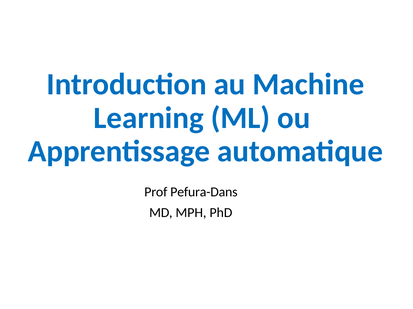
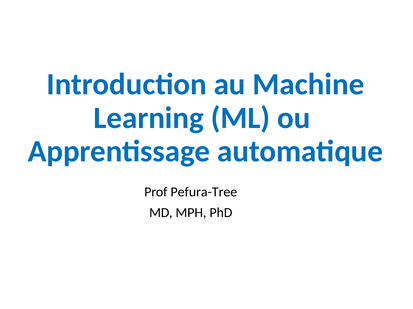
Pefura-Dans: Pefura-Dans -> Pefura-Tree (204, 192)
